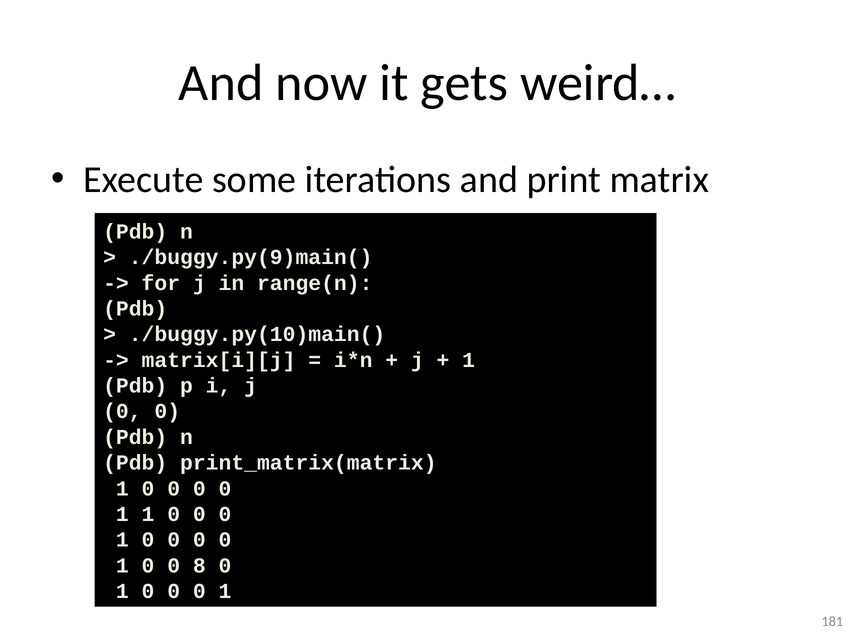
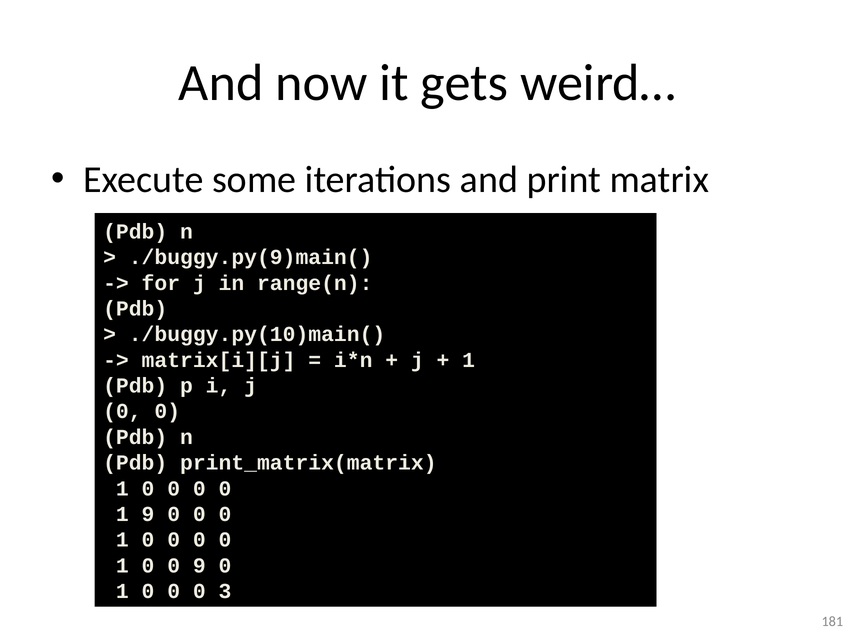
1 1: 1 -> 9 (148, 514)
0 8: 8 -> 9 (199, 565)
1: 1 -> 3 (225, 591)
